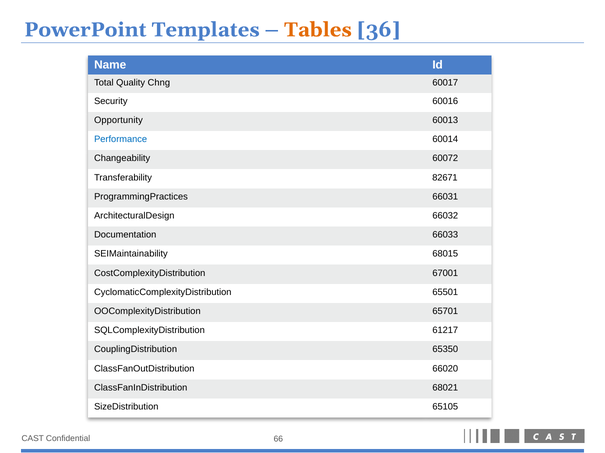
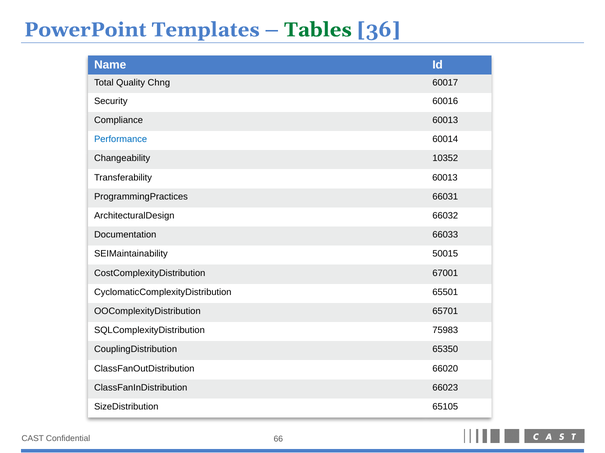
Tables colour: orange -> green (318, 30)
Opportunity: Opportunity -> Compliance (119, 120)
60072: 60072 -> 10352 (445, 159)
Transferability 82671: 82671 -> 60013 (445, 178)
68015: 68015 -> 50015 (445, 254)
61217: 61217 -> 75983 (445, 331)
68021: 68021 -> 66023 (445, 388)
